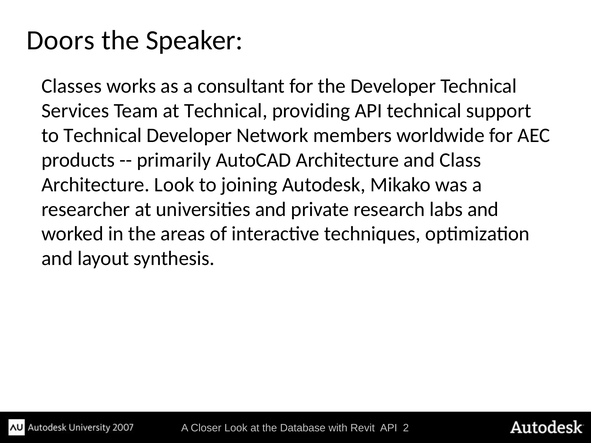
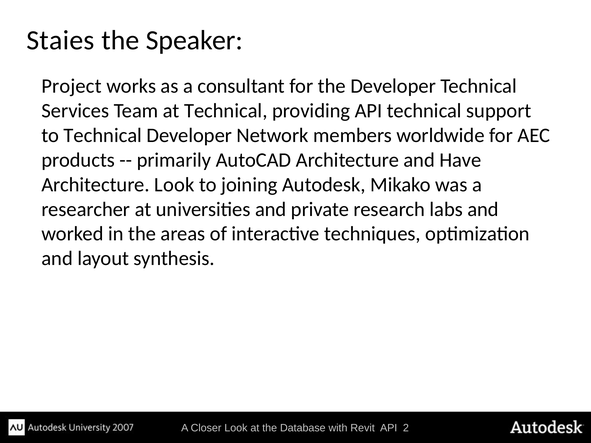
Doors: Doors -> Staies (61, 40)
Classes: Classes -> Project (72, 86)
Class: Class -> Have (460, 160)
